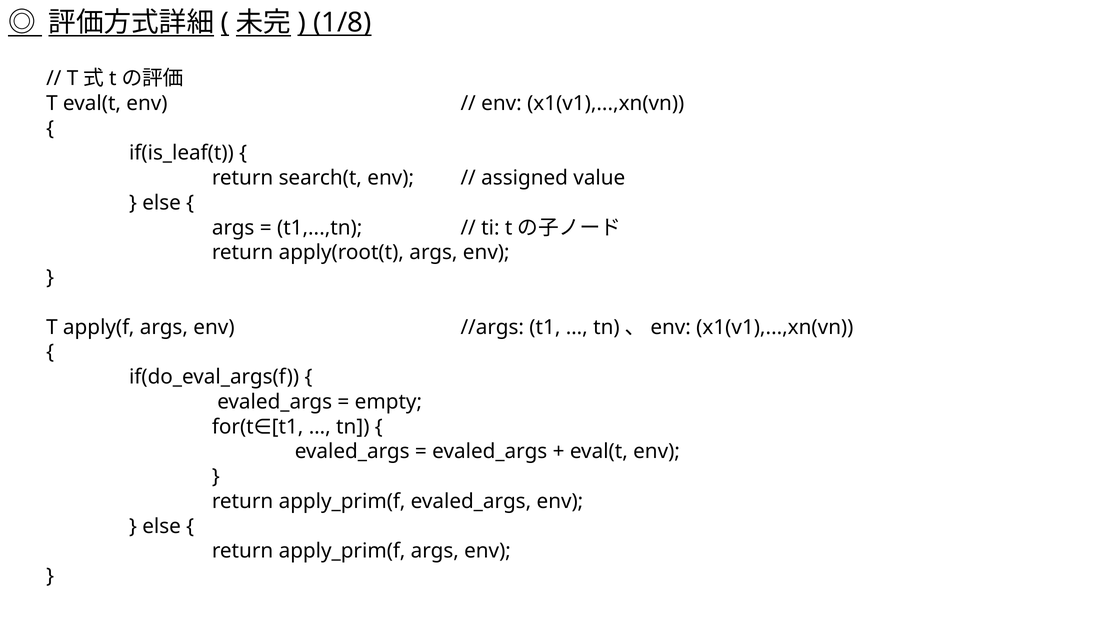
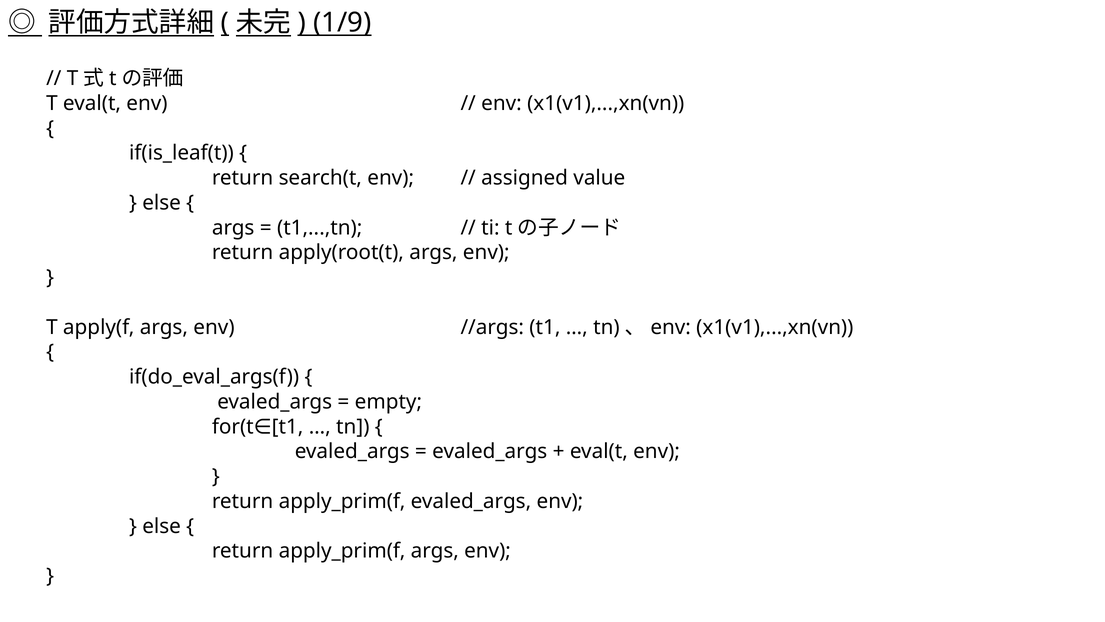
1/8: 1/8 -> 1/9 (342, 23)
